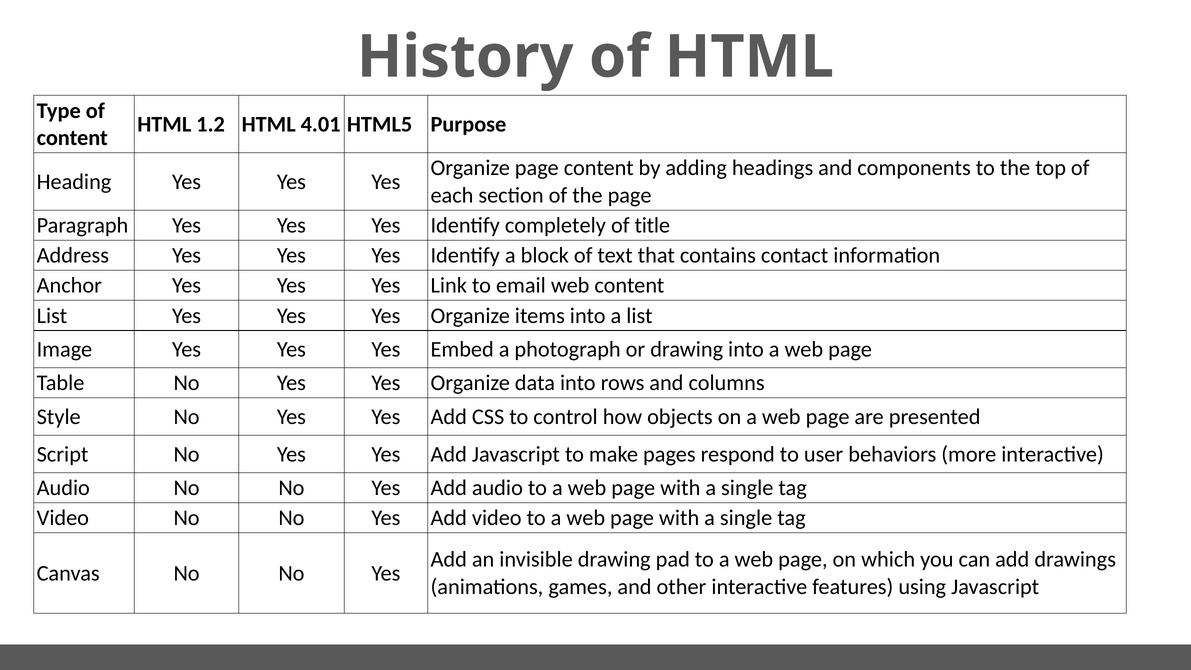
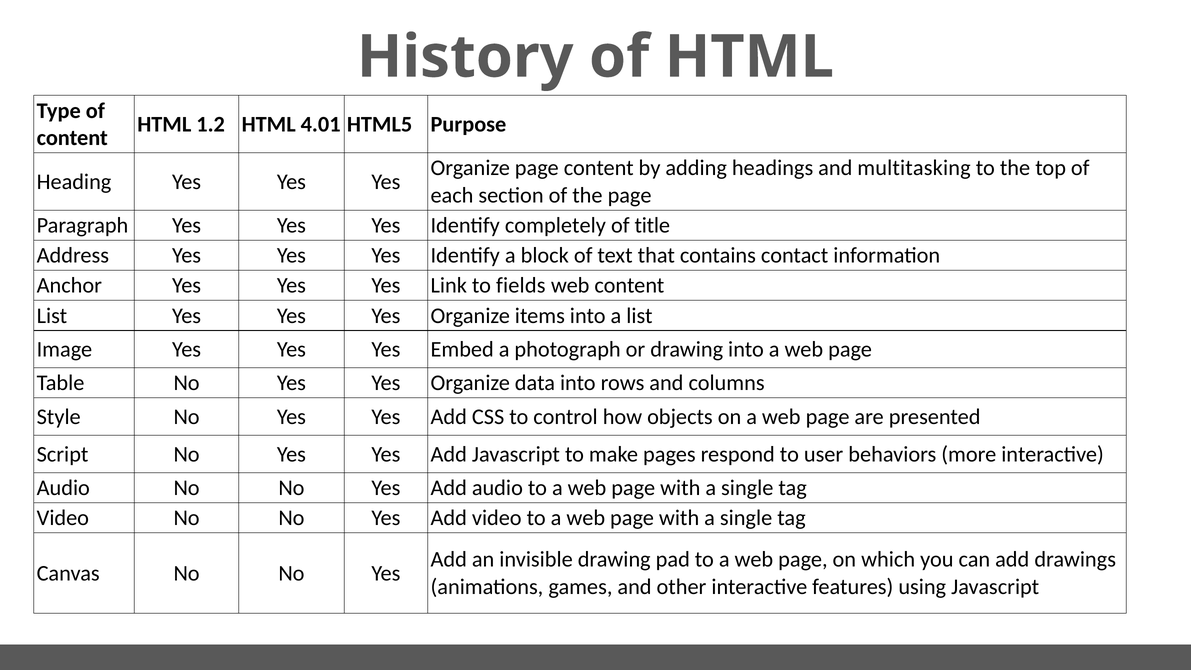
components: components -> multitasking (914, 168)
email: email -> fields (521, 286)
